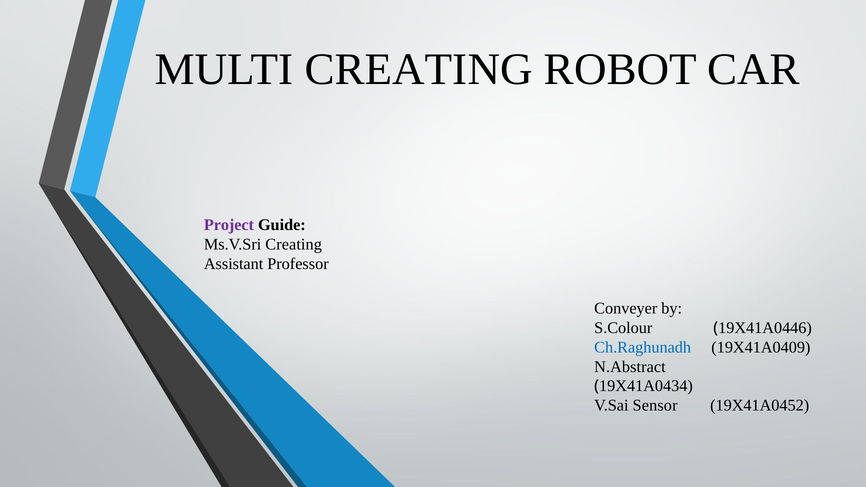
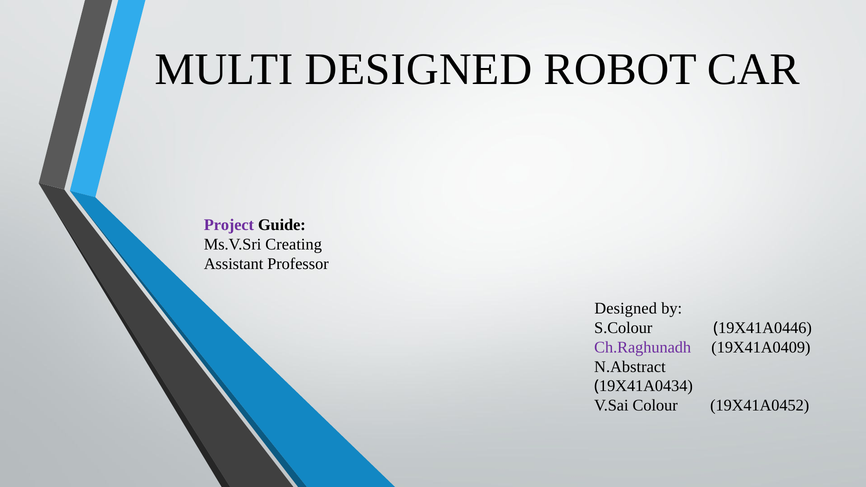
MULTI CREATING: CREATING -> DESIGNED (419, 70)
Conveyer: Conveyer -> Designed (626, 308)
Ch.Raghunadh colour: blue -> purple (643, 347)
Sensor: Sensor -> Colour (655, 406)
